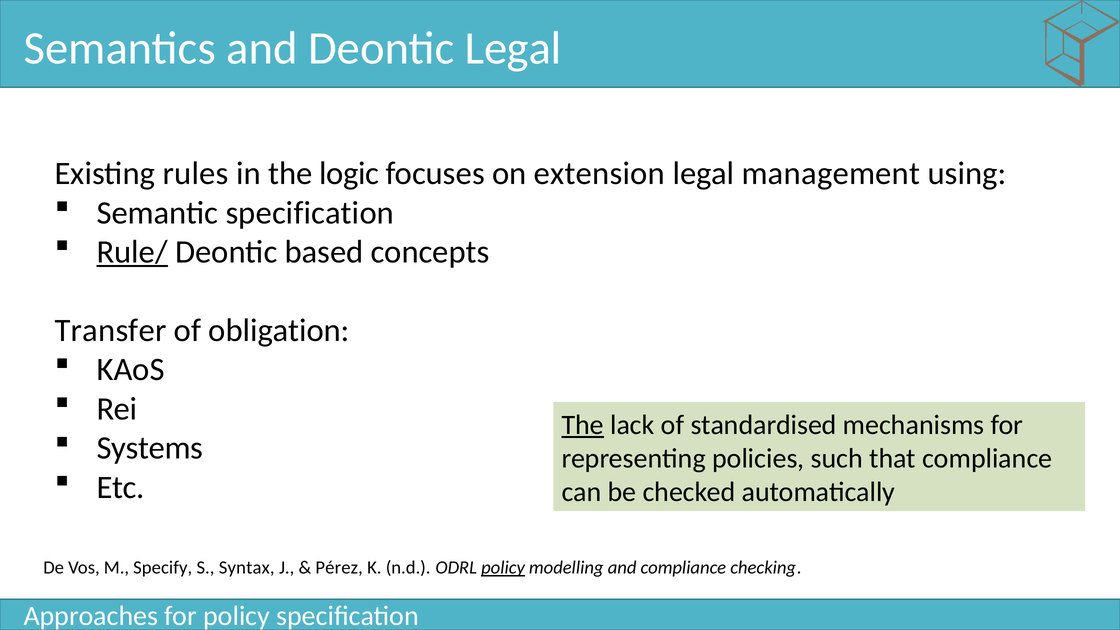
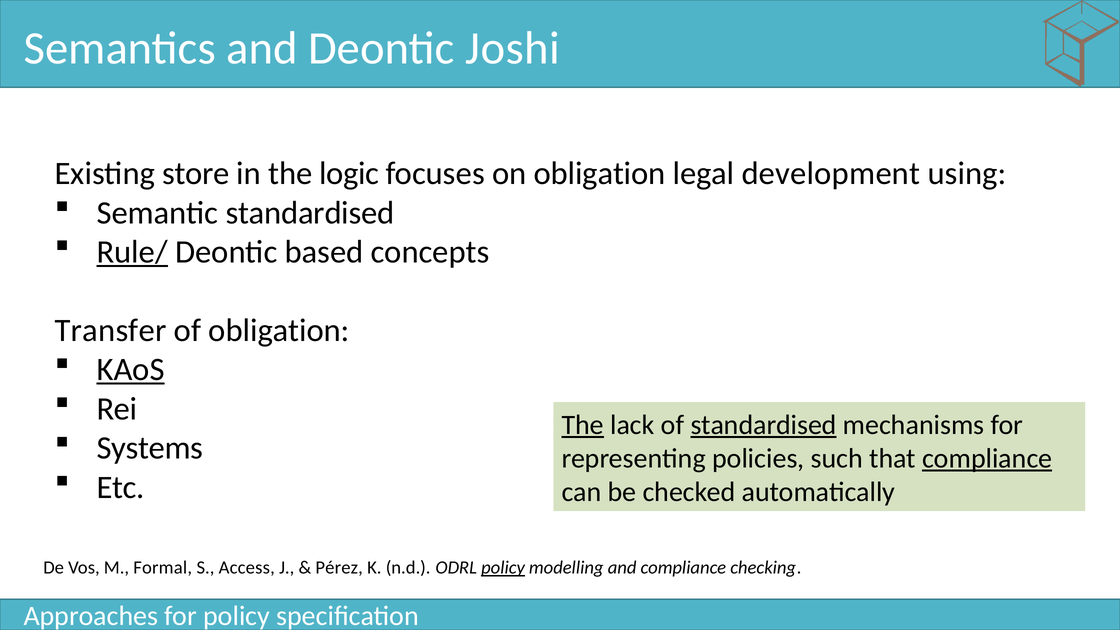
Deontic Legal: Legal -> Joshi (513, 48)
rules: rules -> store (196, 174)
on extension: extension -> obligation (600, 174)
management: management -> development (831, 174)
Semantic specification: specification -> standardised (310, 213)
KAoS underline: none -> present (131, 370)
standardised underline: none -> present (764, 425)
compliance underline: none -> present (987, 459)
Specify: Specify -> Formal (163, 568)
Syntax: Syntax -> Access (247, 568)
